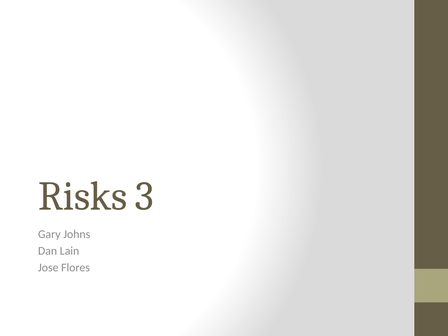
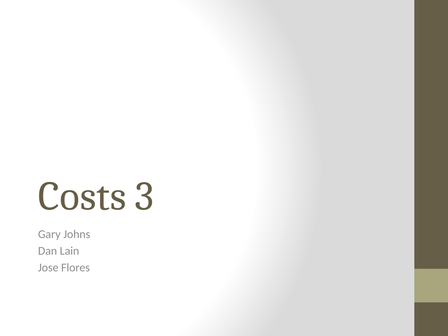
Risks: Risks -> Costs (82, 196)
